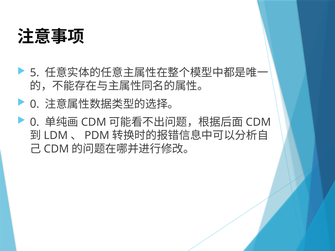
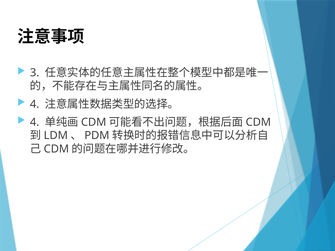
5: 5 -> 3 (35, 73)
0: 0 -> 4 (35, 104)
0: 0 -> 4 (35, 122)
